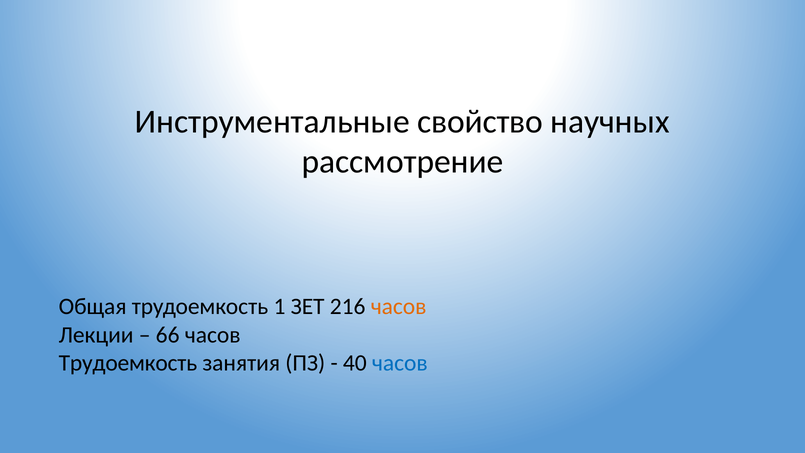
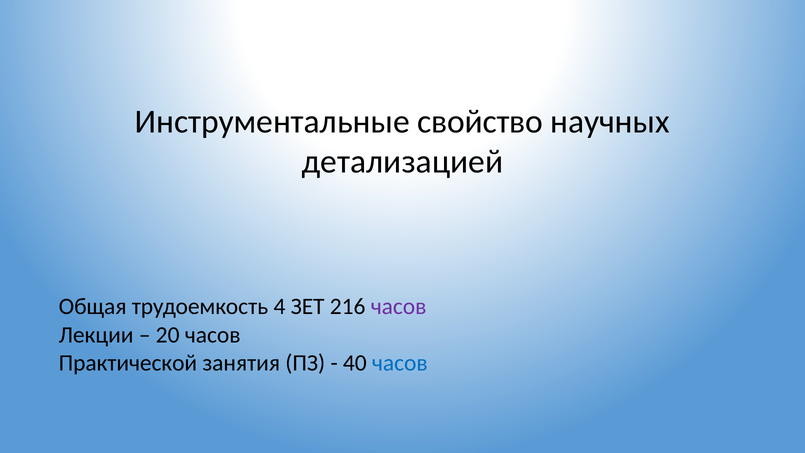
рассмотрение: рассмотрение -> детализацией (402, 162)
1: 1 -> 4 (279, 307)
часов colour: orange -> purple (399, 307)
66: 66 -> 20 (168, 335)
Трудоемкость: Трудоемкость -> Практической (128, 363)
